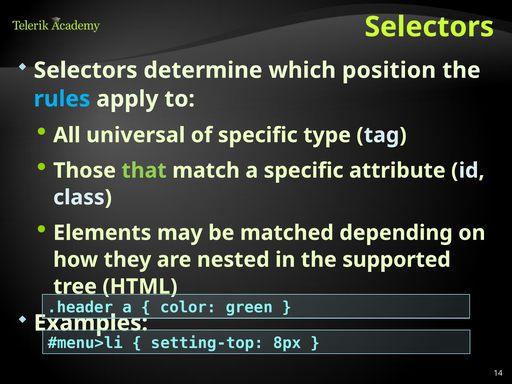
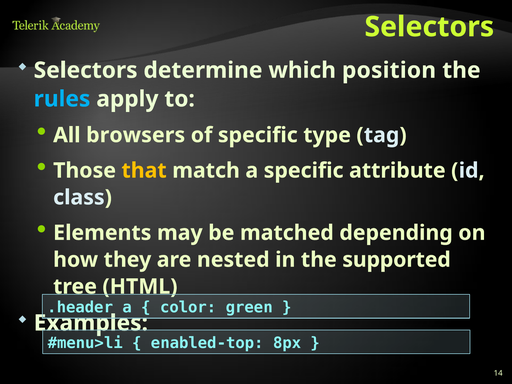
universal: universal -> browsers (136, 135)
that colour: light green -> yellow (144, 171)
setting-top: setting-top -> enabled-top (207, 343)
